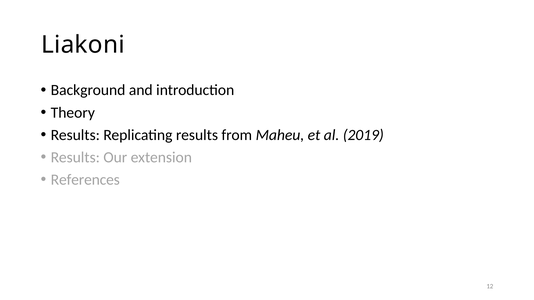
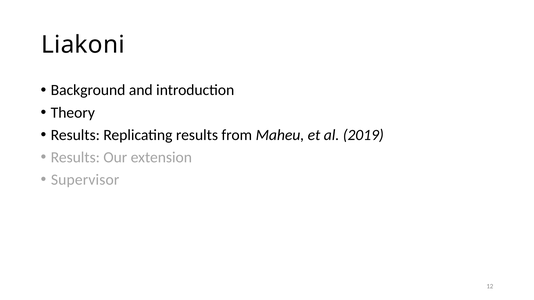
References: References -> Supervisor (85, 180)
